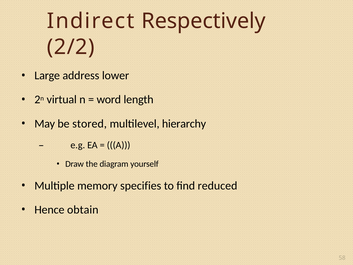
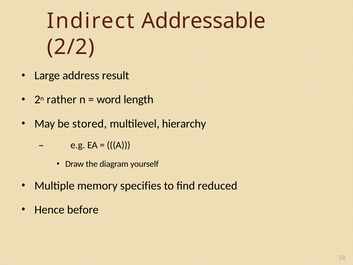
Respectively: Respectively -> Addressable (204, 21)
lower: lower -> result (116, 76)
virtual: virtual -> rather (62, 99)
obtain: obtain -> before (83, 210)
